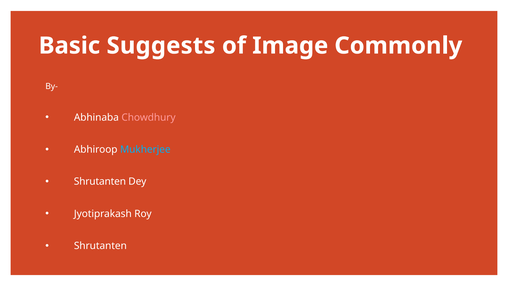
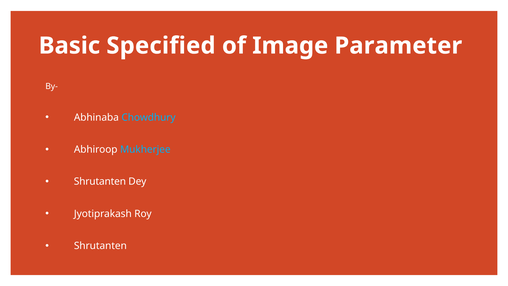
Suggests: Suggests -> Specified (161, 46)
Commonly: Commonly -> Parameter (398, 46)
Chowdhury colour: pink -> light blue (148, 117)
